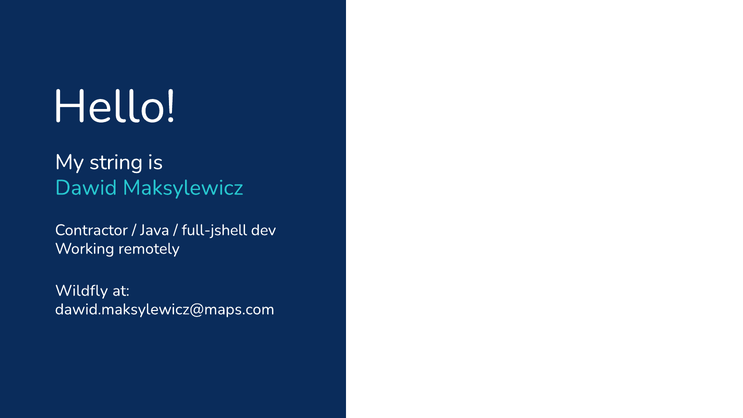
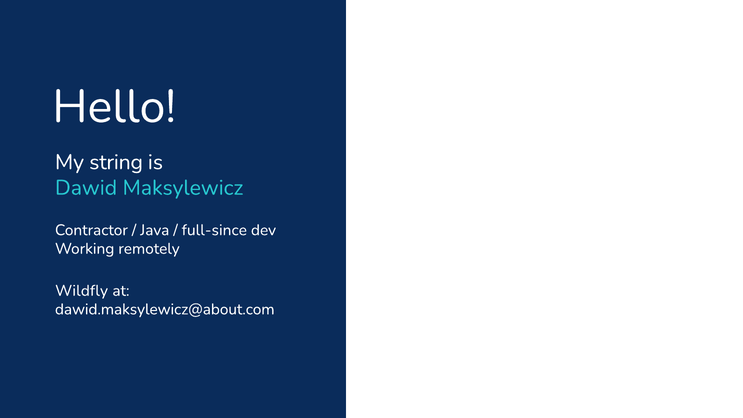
full-jshell: full-jshell -> full-since (214, 230)
dawid.maksylewicz@maps.com: dawid.maksylewicz@maps.com -> dawid.maksylewicz@about.com (165, 309)
